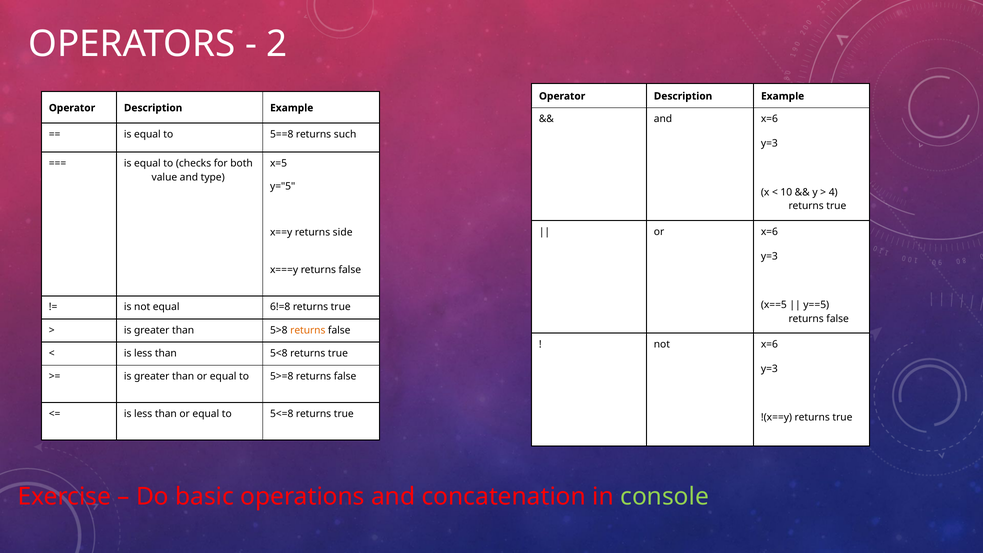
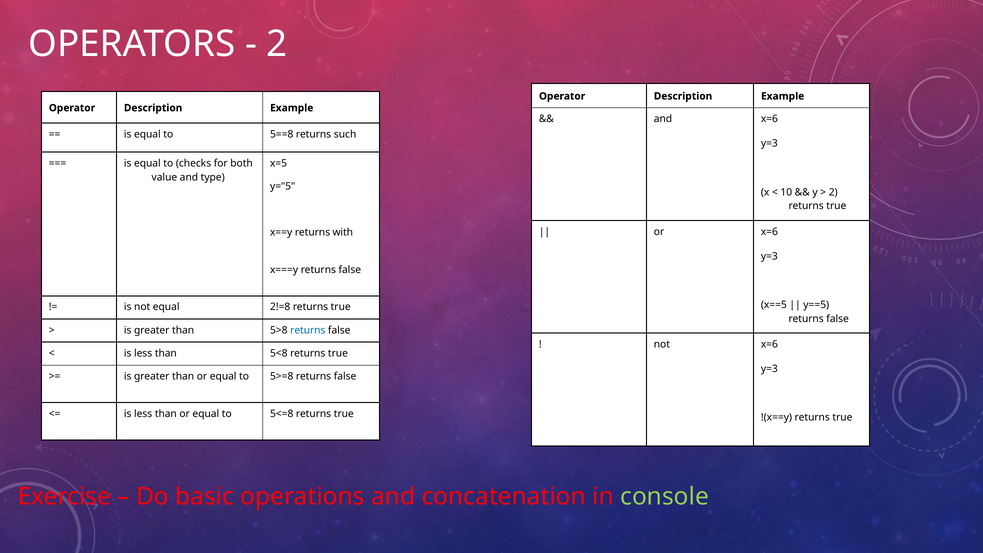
4: 4 -> 2 (833, 192)
side: side -> with (343, 232)
6!=8: 6!=8 -> 2!=8 (280, 307)
returns colour: orange -> blue (308, 330)
